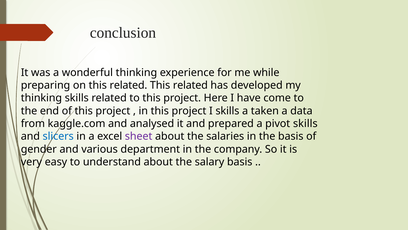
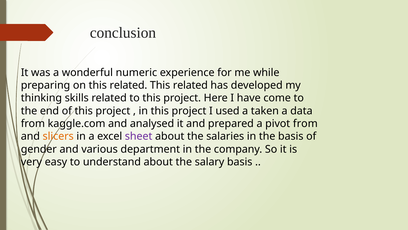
wonderful thinking: thinking -> numeric (136, 72)
I skills: skills -> used (227, 111)
pivot skills: skills -> from (305, 123)
slicers colour: blue -> orange (58, 136)
